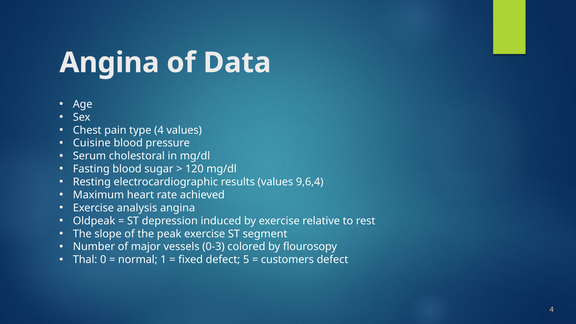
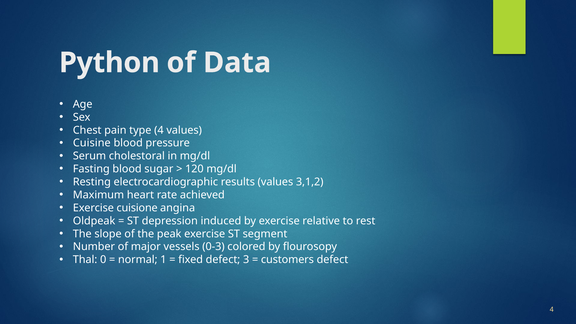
Angina: Angina -> Python (109, 63)
9,6,4: 9,6,4 -> 3,1,2 (310, 182)
analysis: analysis -> cuisione (137, 208)
5: 5 -> 3 (246, 260)
